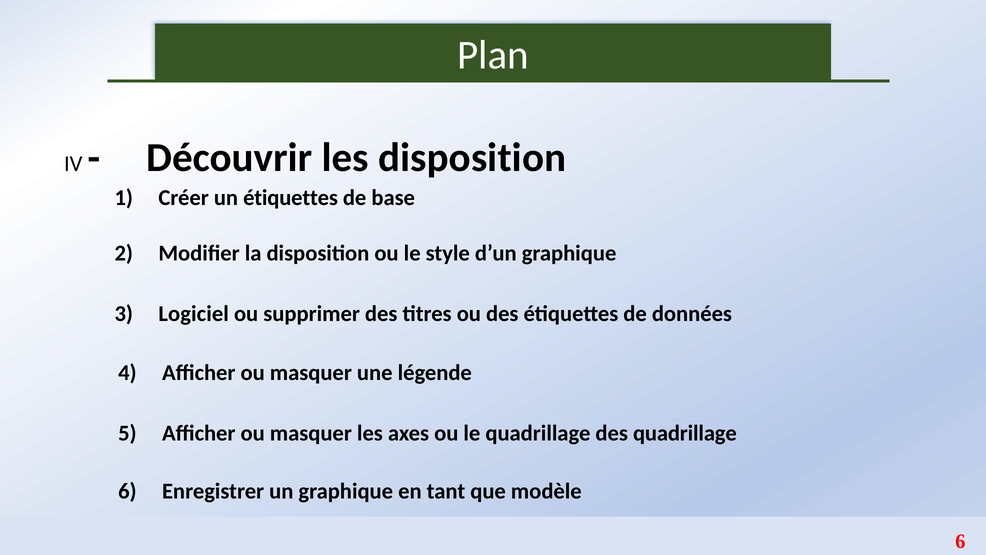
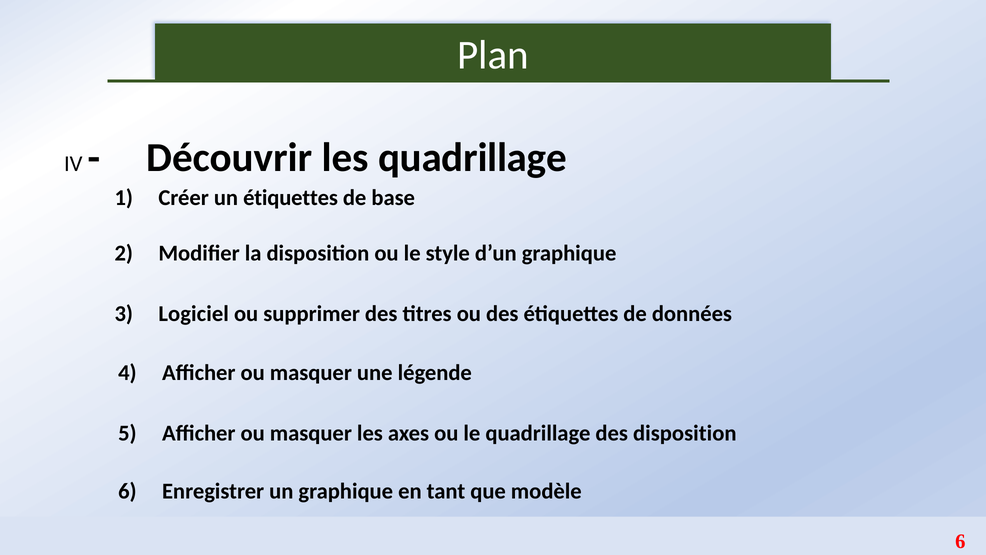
les disposition: disposition -> quadrillage (472, 158)
des quadrillage: quadrillage -> disposition (685, 433)
